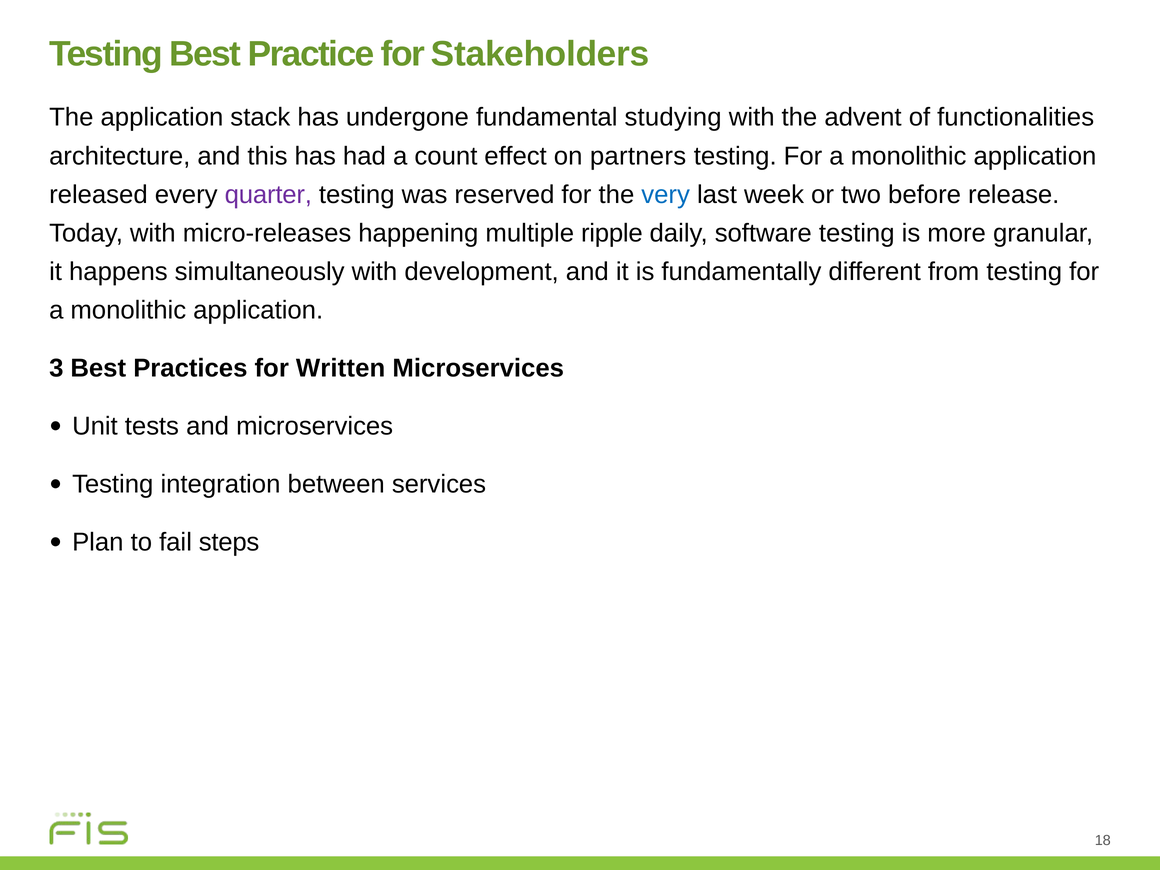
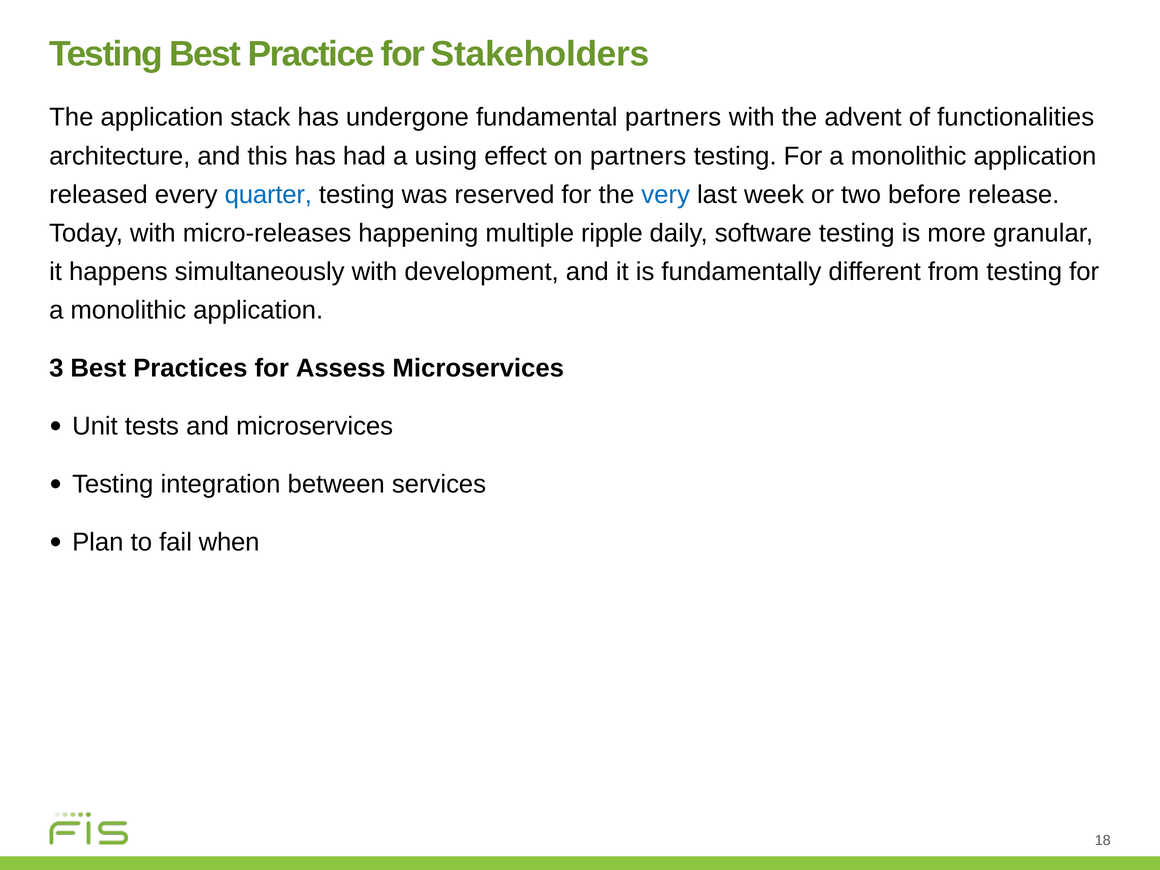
fundamental studying: studying -> partners (673, 117)
count: count -> using (446, 156)
quarter colour: purple -> blue (268, 195)
Written: Written -> Assess (341, 368)
steps: steps -> when (229, 542)
